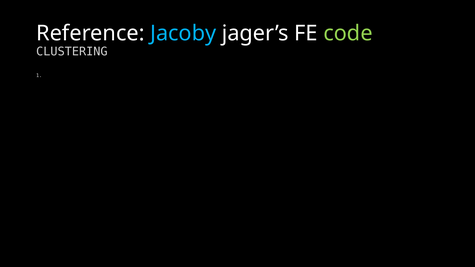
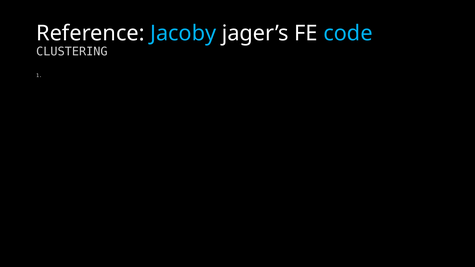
code colour: light green -> light blue (348, 33)
